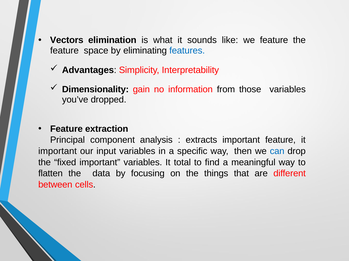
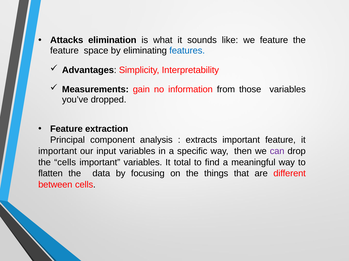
Vectors: Vectors -> Attacks (67, 40)
Dimensionality: Dimensionality -> Measurements (95, 90)
can colour: blue -> purple (277, 152)
the fixed: fixed -> cells (65, 163)
